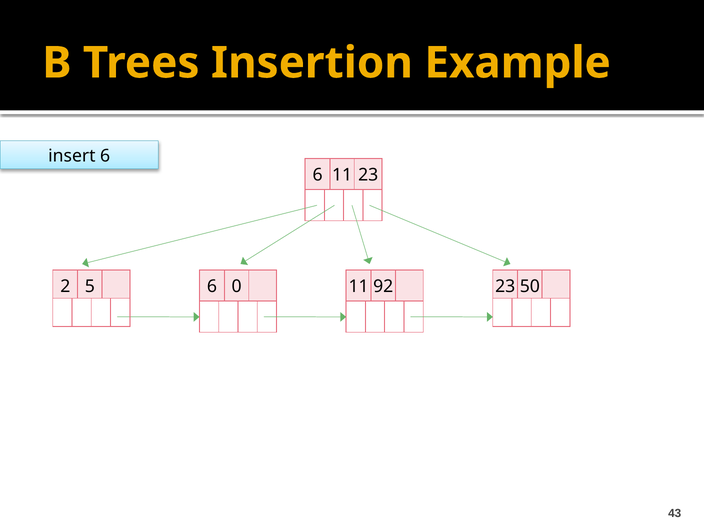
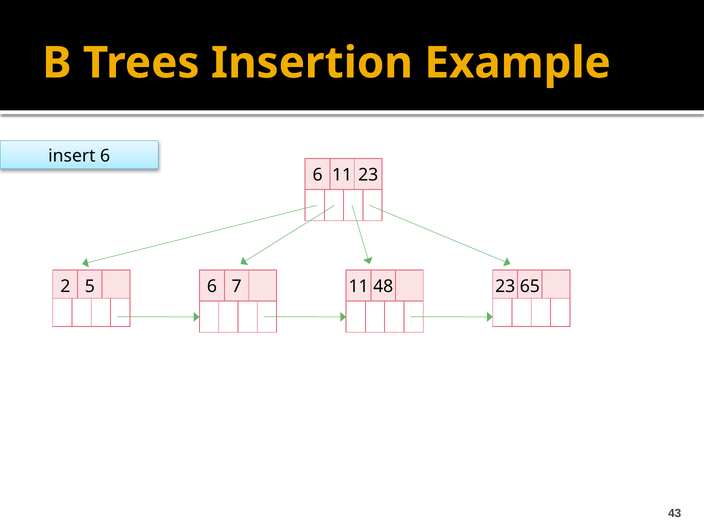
0: 0 -> 7 (237, 286)
92: 92 -> 48 (383, 286)
50: 50 -> 65 (530, 286)
